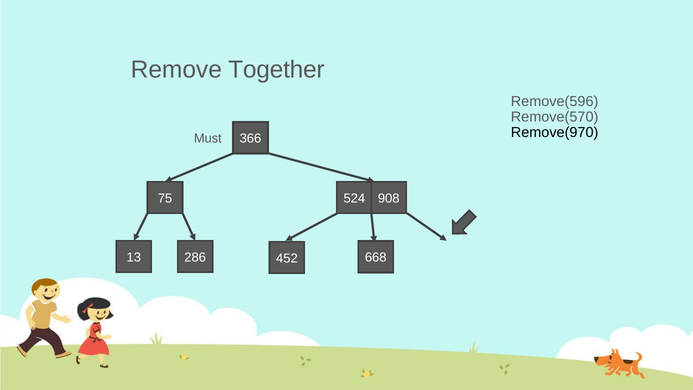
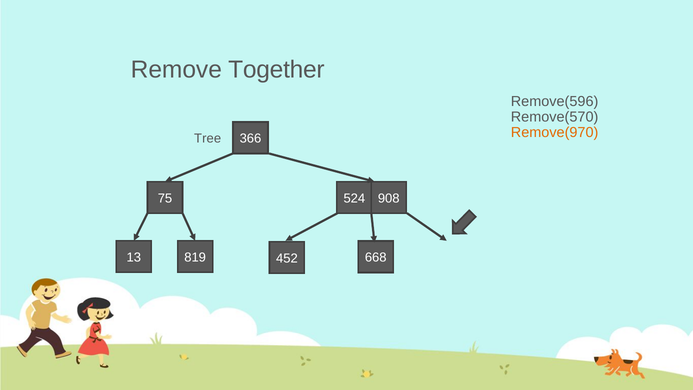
Remove(970 colour: black -> orange (555, 133)
Must: Must -> Tree (208, 138)
286: 286 -> 819 (195, 257)
